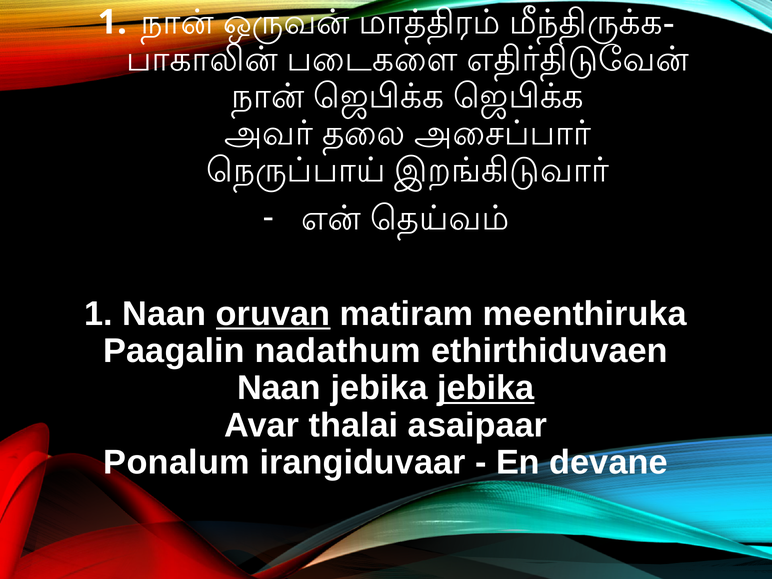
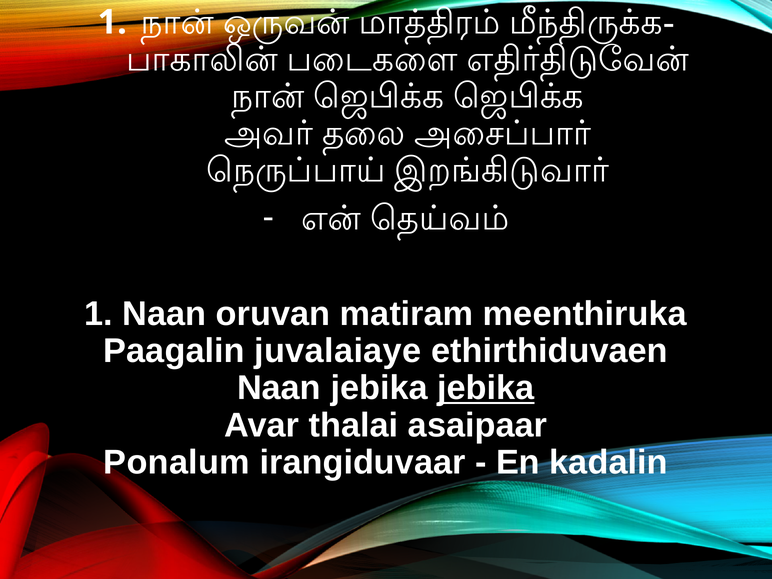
oruvan underline: present -> none (273, 314)
nadathum: nadathum -> juvalaiaye (338, 351)
devane: devane -> kadalin (609, 462)
